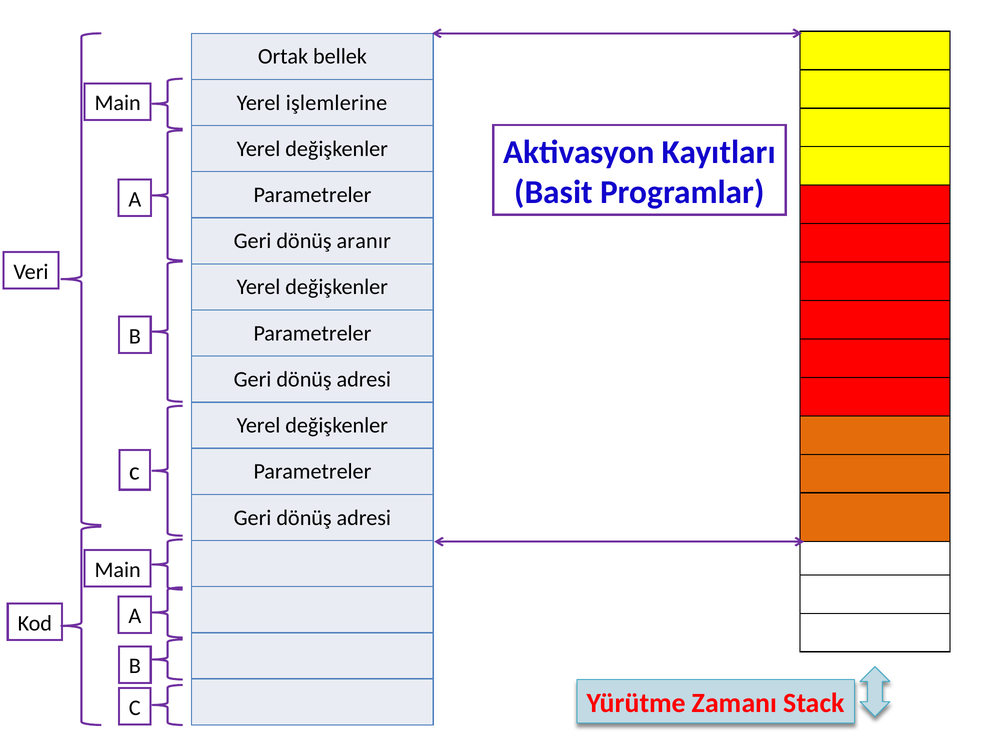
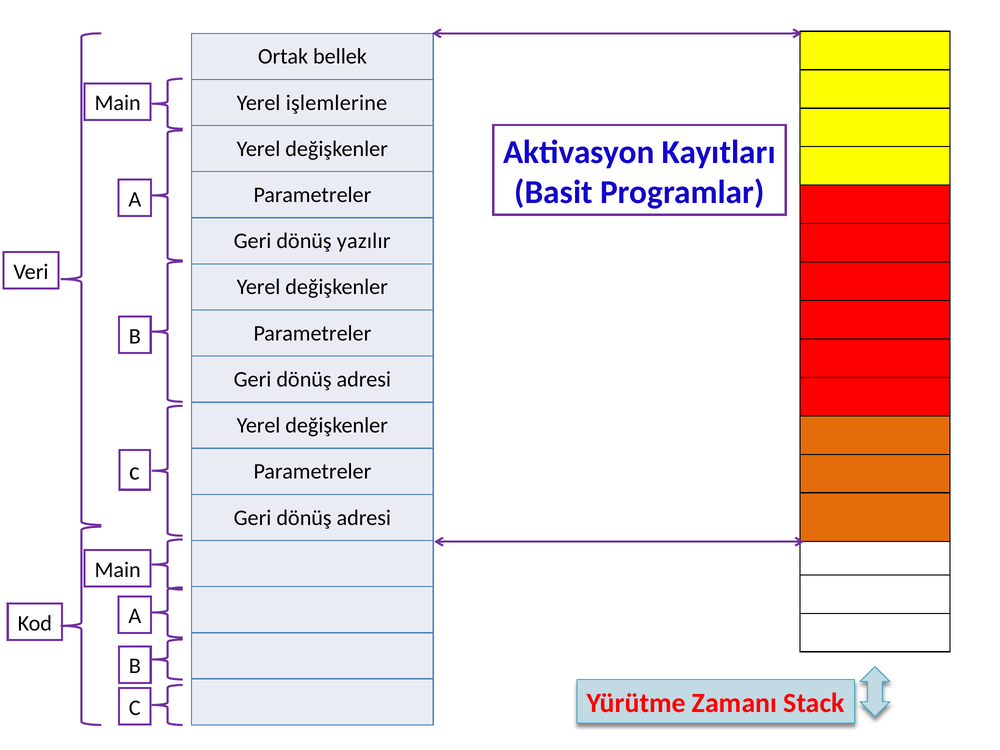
aranır: aranır -> yazılır (364, 241)
